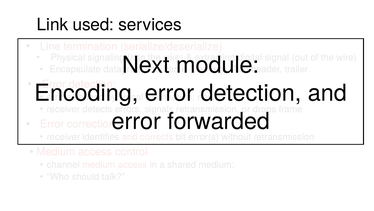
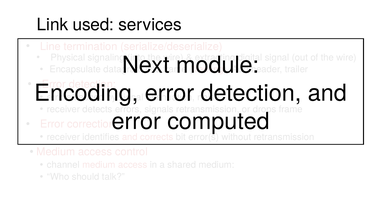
forwarded: forwarded -> computed (219, 121)
